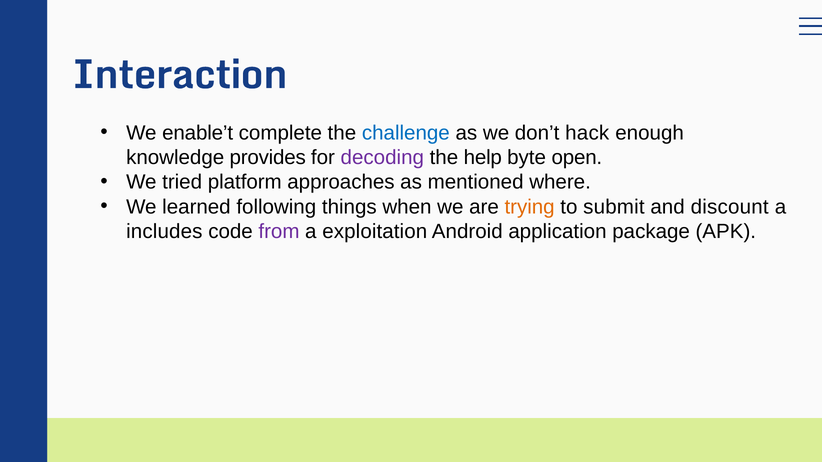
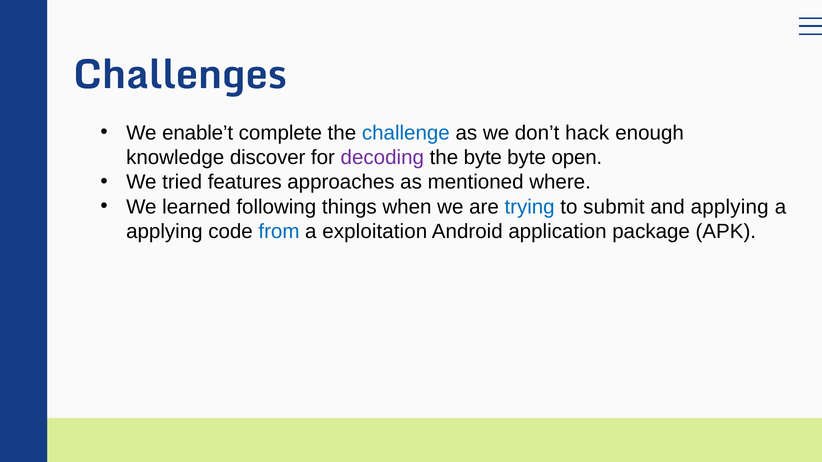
Interaction: Interaction -> Challenges (180, 75)
provides: provides -> discover (268, 158)
the help: help -> byte (483, 158)
platform: platform -> features (245, 182)
trying colour: orange -> blue (530, 207)
and discount: discount -> applying (730, 207)
includes: includes -> applying (164, 232)
from colour: purple -> blue (279, 232)
